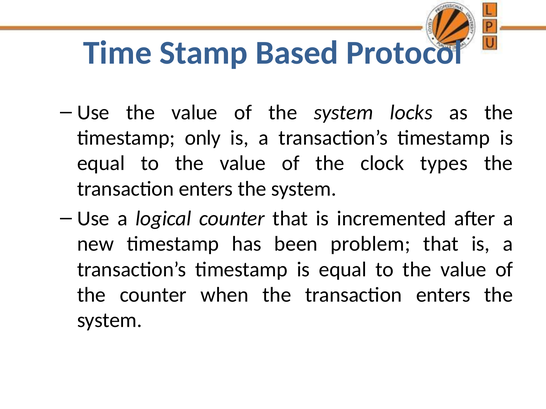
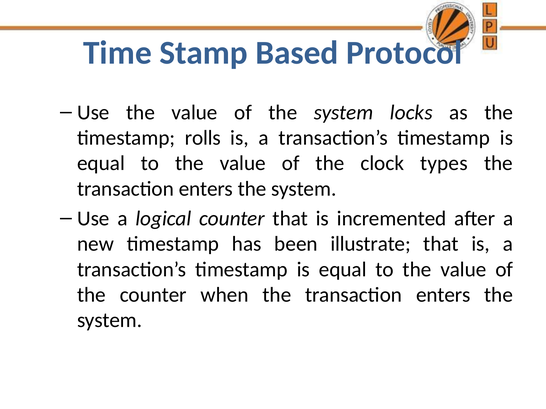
only: only -> rolls (203, 138)
problem: problem -> illustrate (371, 244)
